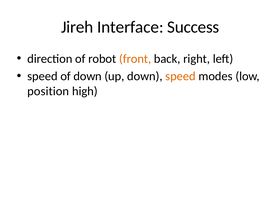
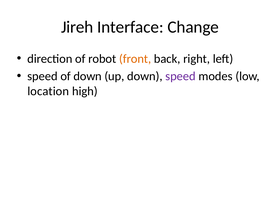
Success: Success -> Change (193, 27)
speed colour: orange -> purple (181, 76)
position: position -> location (48, 91)
